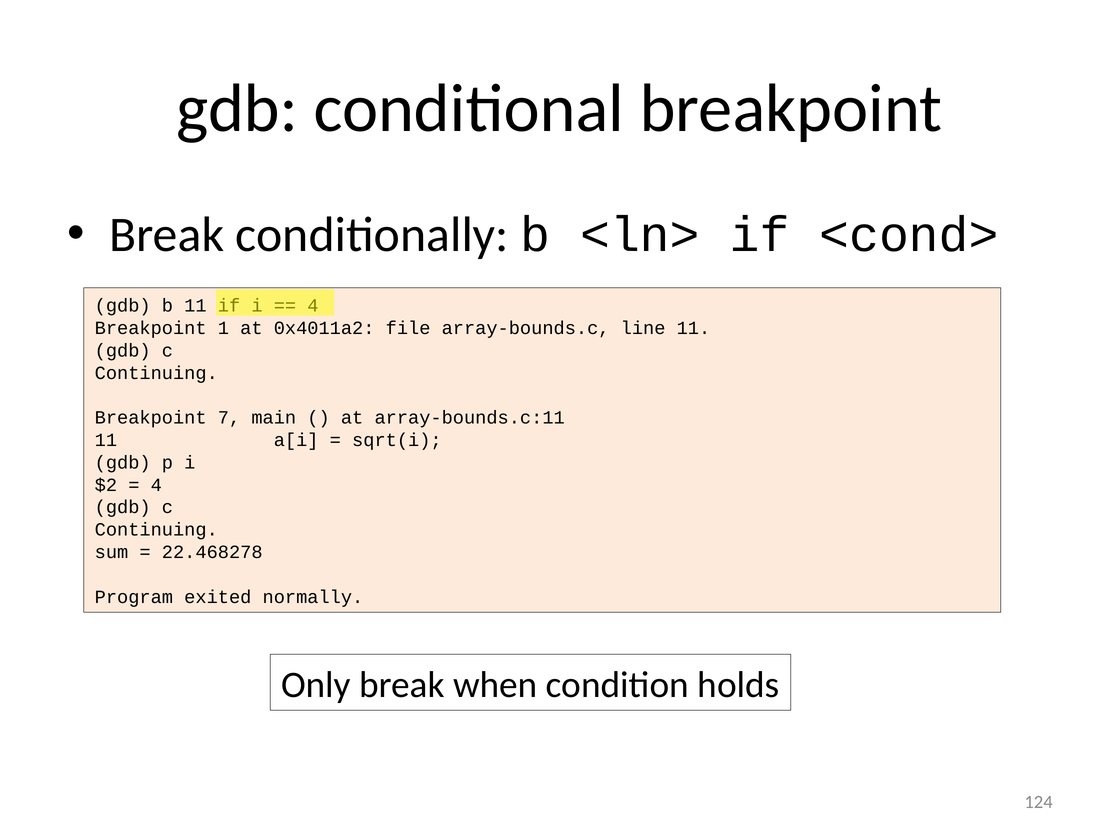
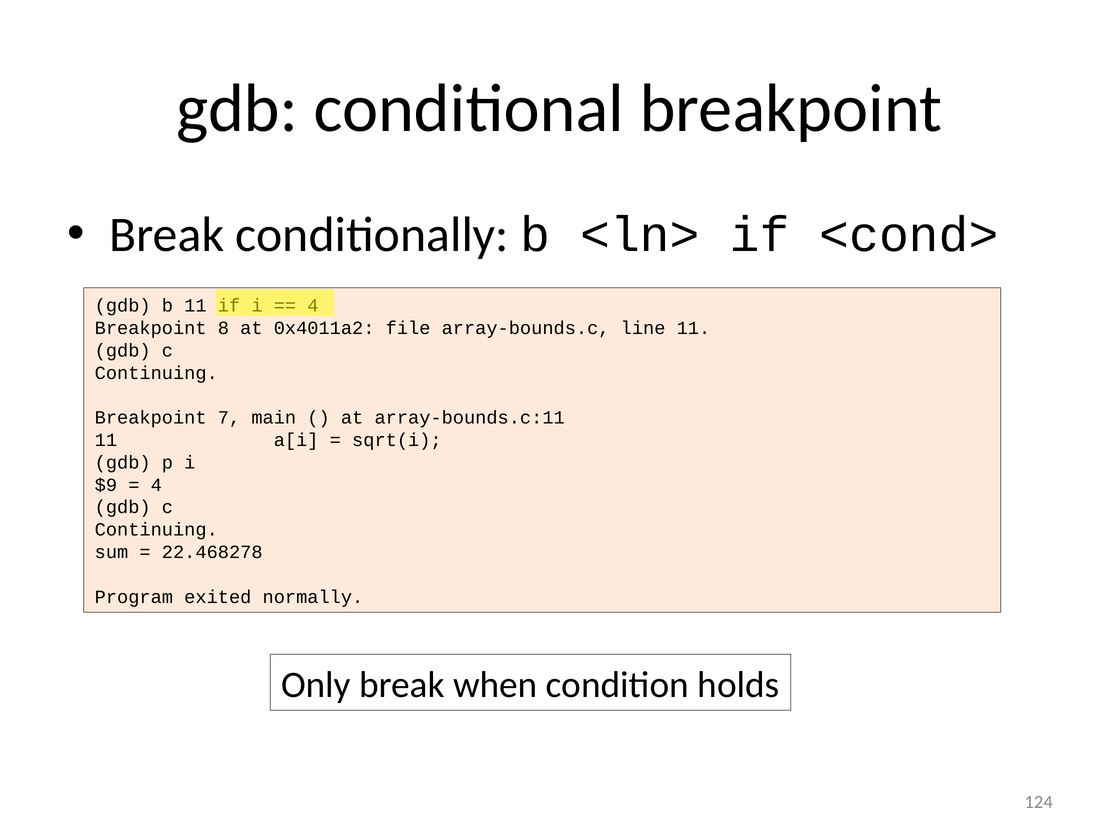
1: 1 -> 8 (223, 328)
$2: $2 -> $9 (106, 485)
